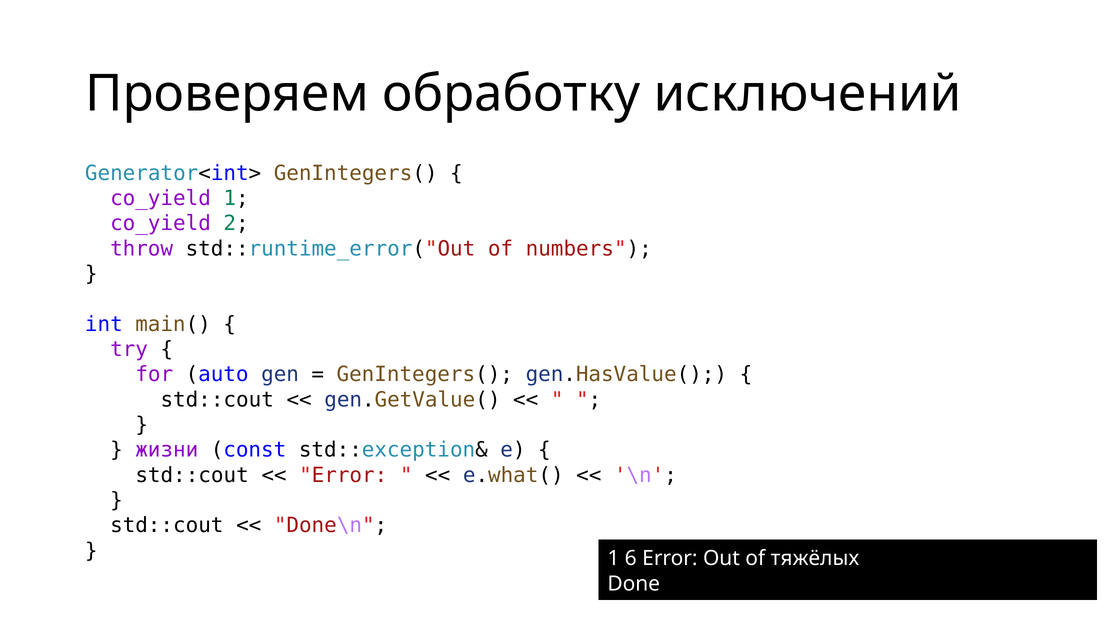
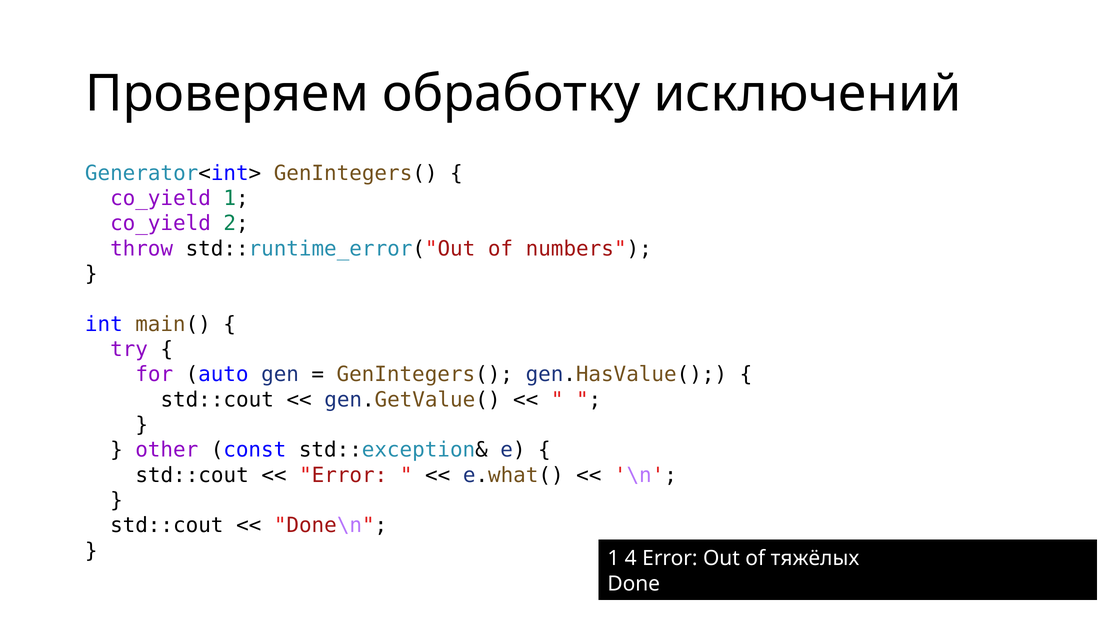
жизни: жизни -> other (167, 449)
6: 6 -> 4 (631, 558)
